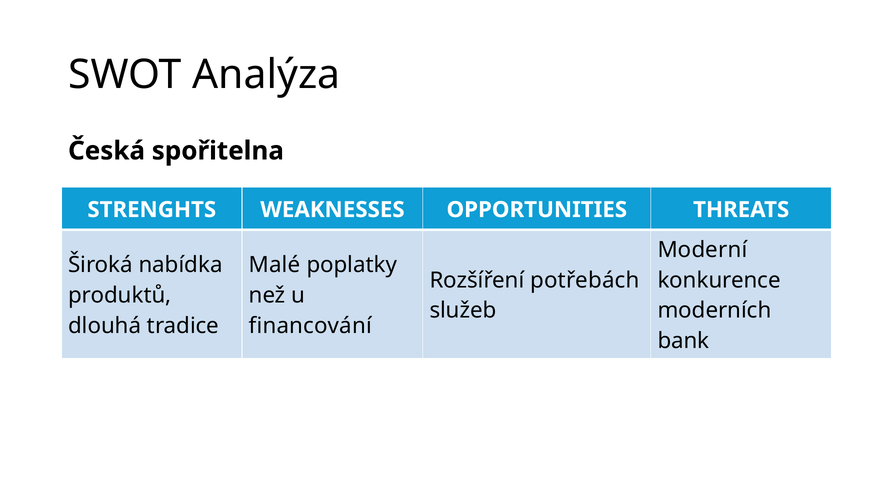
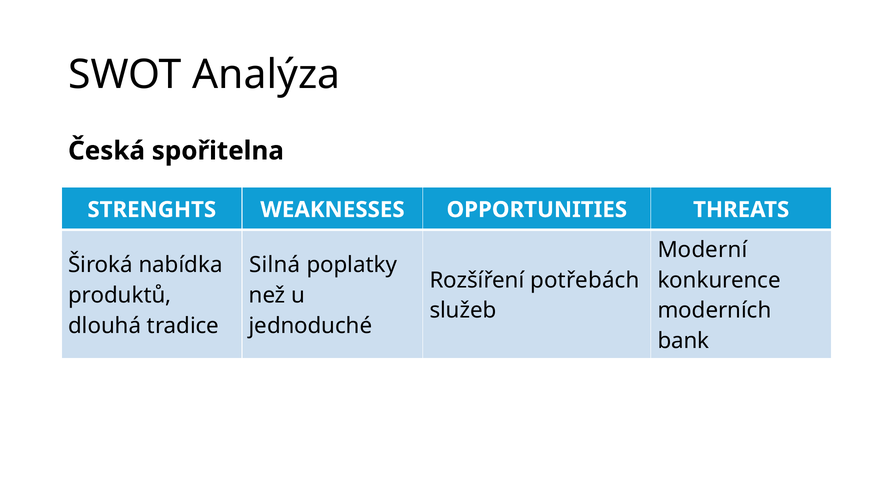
Malé: Malé -> Silná (275, 265)
financování: financování -> jednoduché (310, 326)
